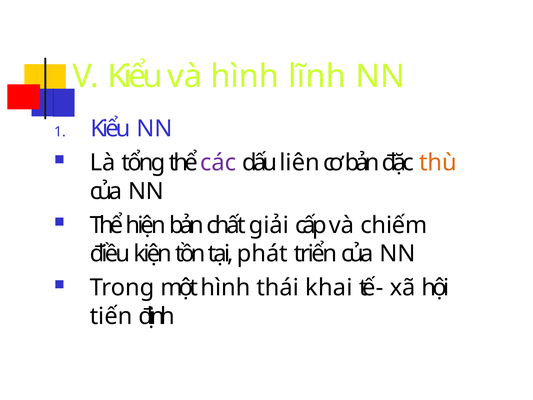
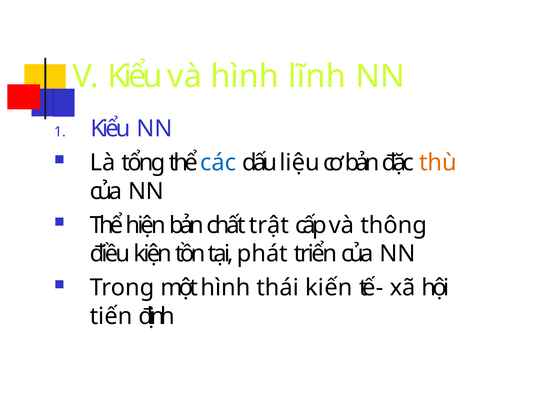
các colour: purple -> blue (218, 163)
liên: liên -> liệu (300, 163)
giải: giải -> trật (269, 225)
chiếm: chiếm -> thông (394, 225)
khai: khai -> kiến (329, 288)
